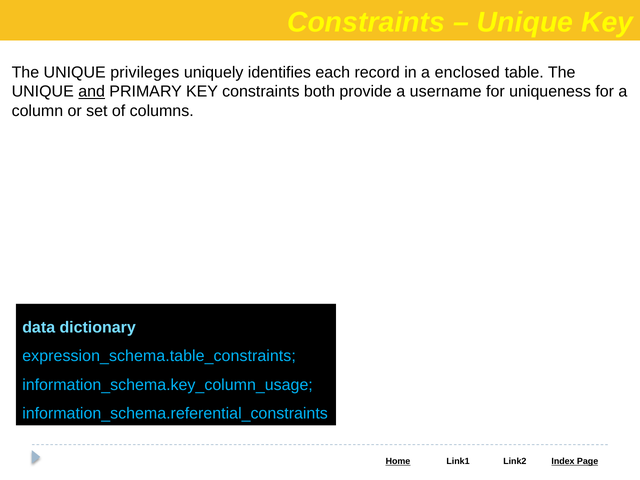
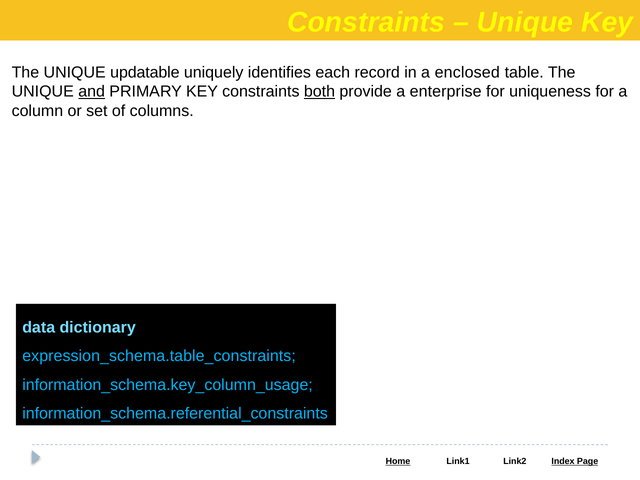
privileges: privileges -> updatable (145, 73)
both underline: none -> present (319, 92)
username: username -> enterprise (446, 92)
